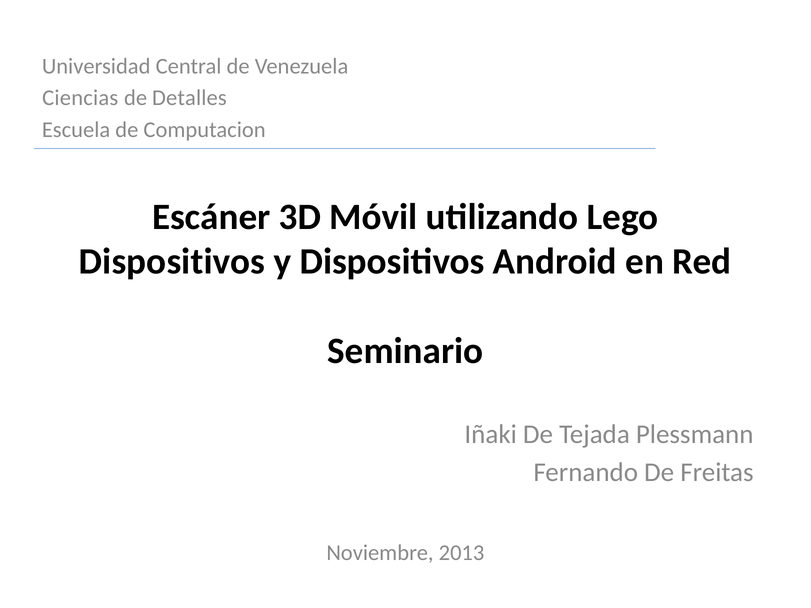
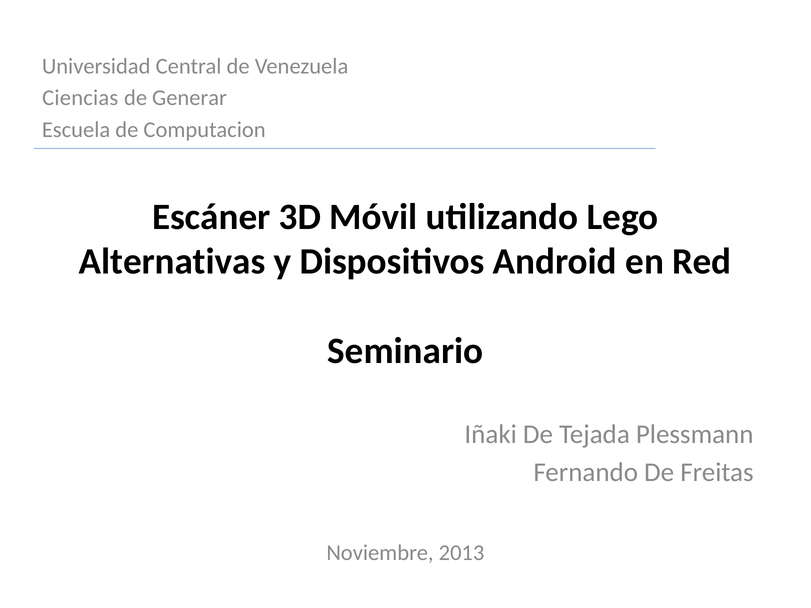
Detalles: Detalles -> Generar (189, 98)
Dispositivos: Dispositivos -> Alternativas (172, 262)
